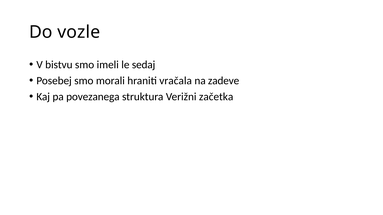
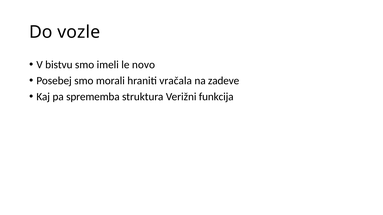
sedaj: sedaj -> novo (143, 65)
povezanega: povezanega -> sprememba (93, 97)
začetka: začetka -> funkcija (216, 97)
